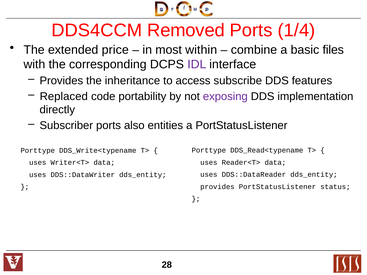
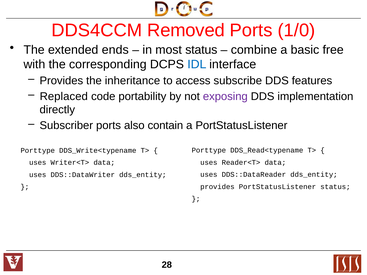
1/4: 1/4 -> 1/0 (296, 30)
price: price -> ends (115, 50)
most within: within -> status (201, 50)
files: files -> free (333, 50)
IDL colour: purple -> blue (197, 64)
entities: entities -> contain (165, 126)
